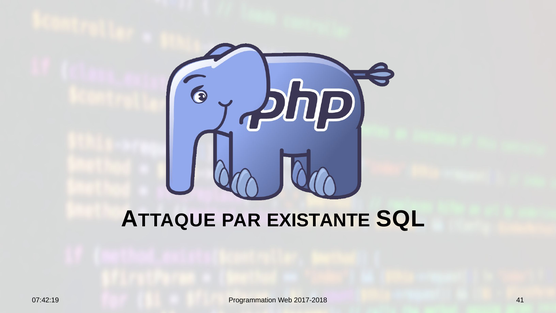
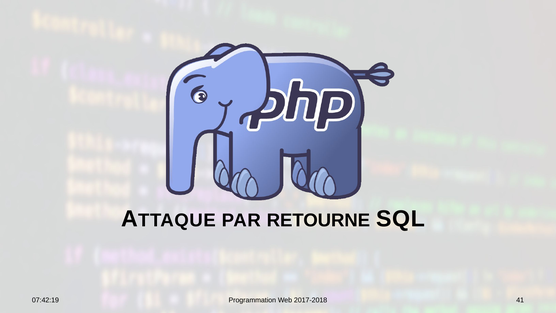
EXISTANTE: EXISTANTE -> RETOURNE (319, 220)
